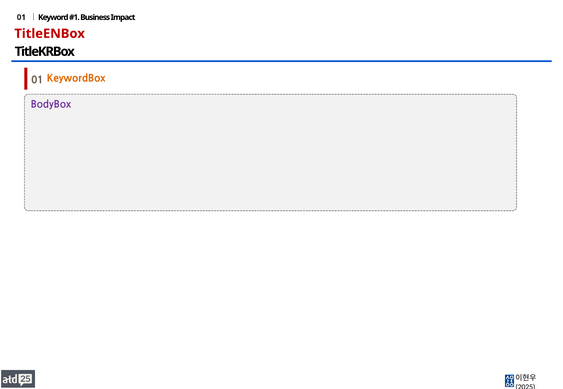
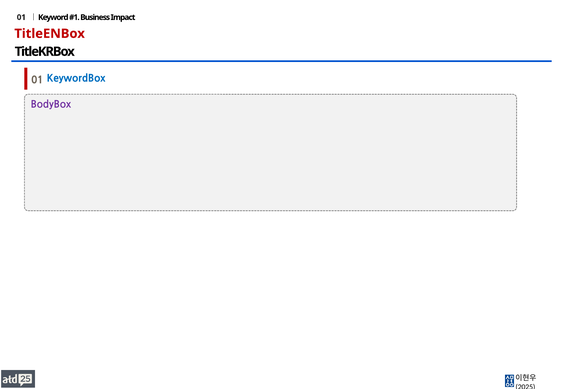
KeywordBox colour: orange -> blue (76, 79)
